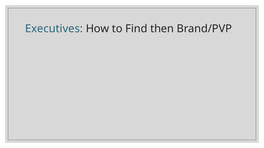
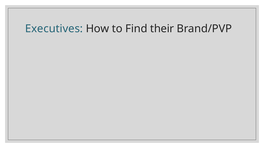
then: then -> their (162, 29)
